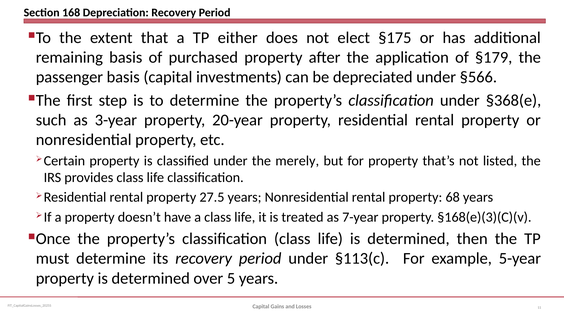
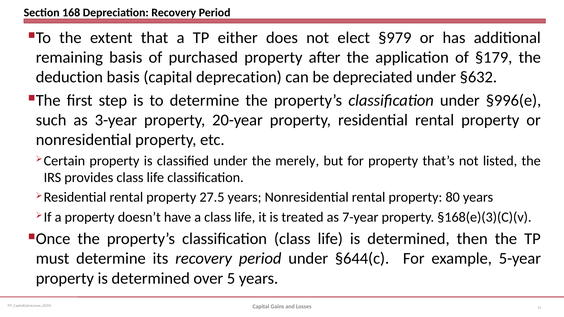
§175: §175 -> §979 (395, 38)
passenger: passenger -> deduction (69, 77)
investments: investments -> deprecation (239, 77)
§566: §566 -> §632 (478, 77)
§368(e: §368(e -> §996(e (514, 100)
68: 68 -> 80 (453, 197)
§113(c: §113(c -> §644(c (362, 259)
